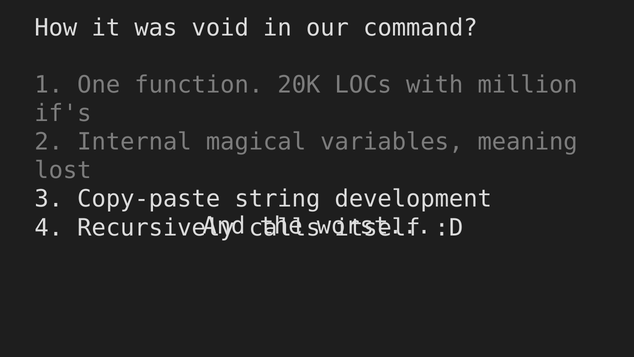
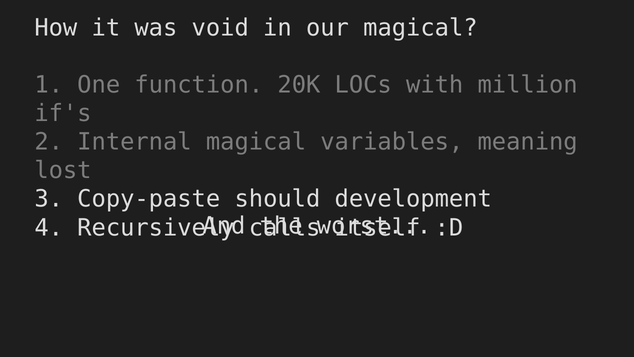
our command: command -> magical (420, 28)
string: string -> should (277, 199)
